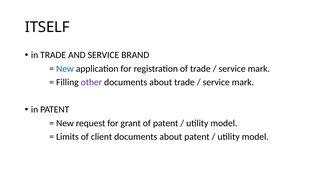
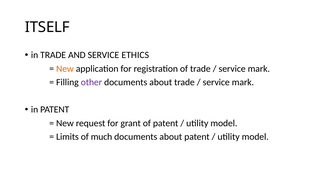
BRAND: BRAND -> ETHICS (135, 55)
New colour: blue -> orange (65, 69)
client: client -> much (102, 137)
